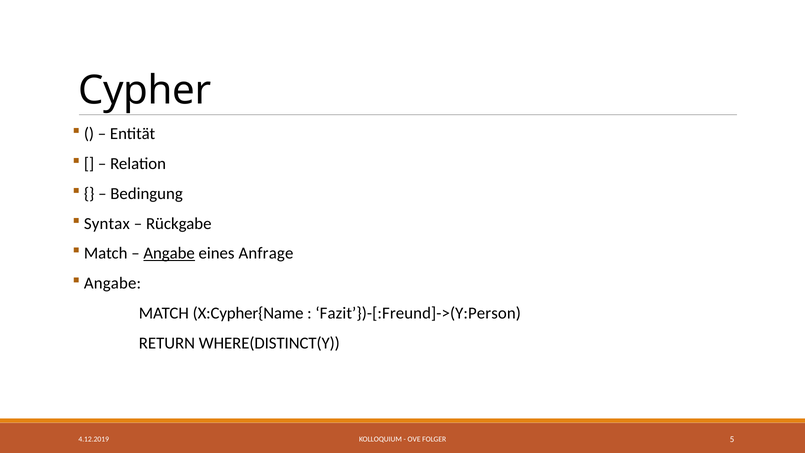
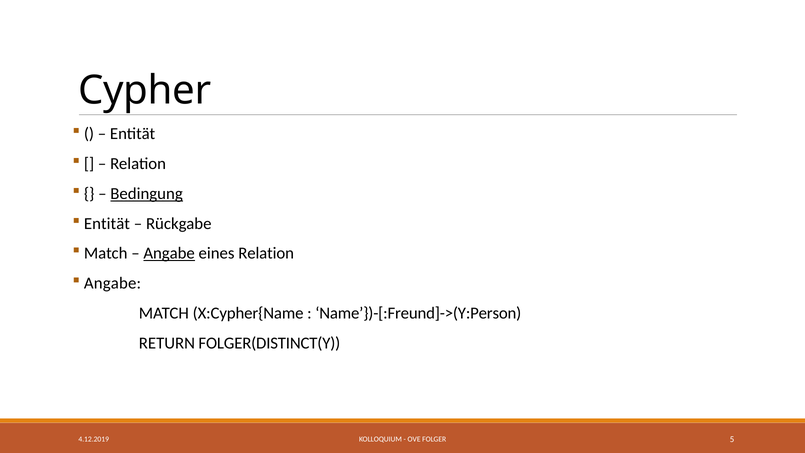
Bedingung underline: none -> present (147, 194)
Syntax: Syntax -> Entität (107, 223)
eines Anfrage: Anfrage -> Relation (266, 253)
Fazit’})-[:Freund]->(Y:Person: Fazit’})-[:Freund]->(Y:Person -> Name’})-[:Freund]->(Y:Person (418, 313)
WHERE(DISTINCT(Y: WHERE(DISTINCT(Y -> FOLGER(DISTINCT(Y (269, 343)
